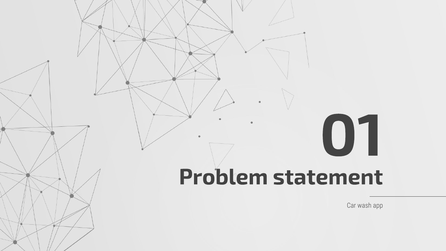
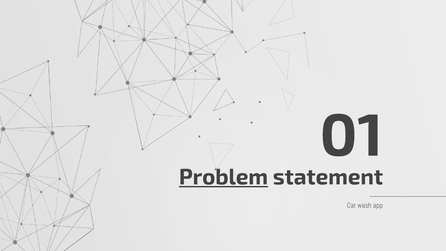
Problem underline: none -> present (223, 177)
